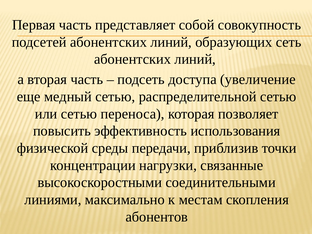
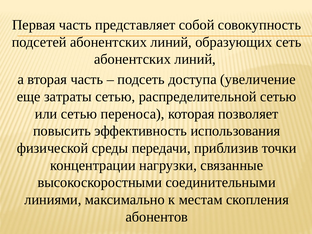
медный: медный -> затраты (68, 97)
